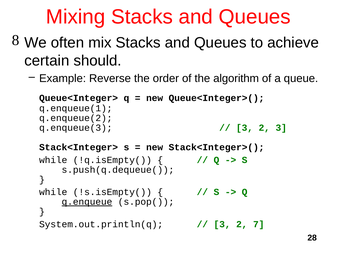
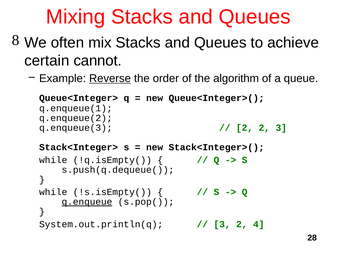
should: should -> cannot (98, 61)
Reverse underline: none -> present (110, 78)
3: 3 -> 2 (245, 128)
7: 7 -> 4 (259, 224)
